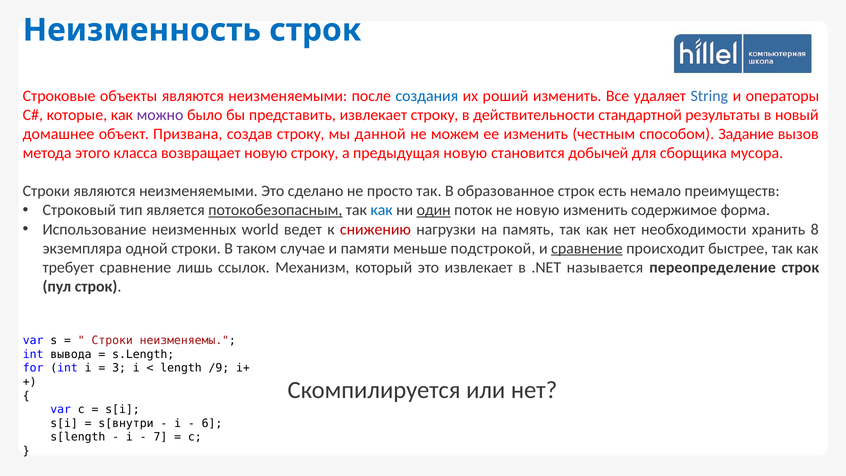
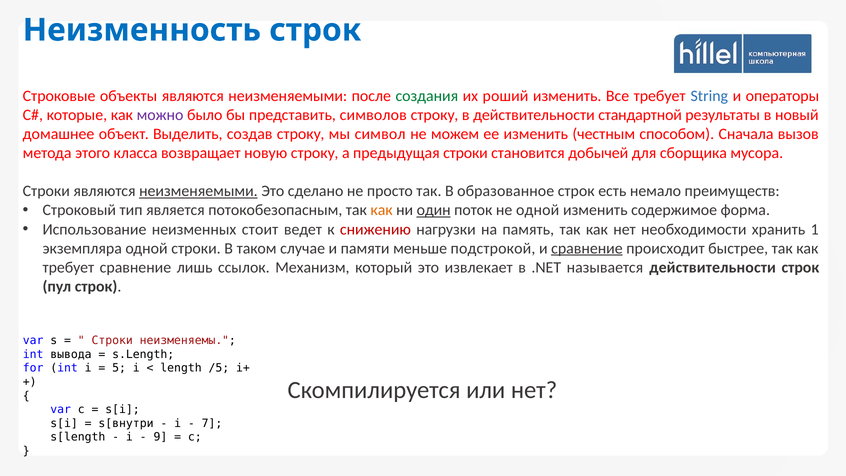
создания colour: blue -> green (427, 96)
Все удаляет: удаляет -> требует (660, 96)
представить извлекает: извлекает -> символов (373, 115)
Призвана: Призвана -> Выделить (188, 134)
данной: данной -> символ (380, 134)
Задание: Задание -> Сначала (746, 134)
предыдущая новую: новую -> строки (465, 153)
неизменяемыми underline: none -> present (198, 191)
потокобезопасным underline: present -> none (275, 210)
как colour: blue -> orange (382, 210)
не новую: новую -> одной (538, 210)
world: world -> стоит (260, 229)
8: 8 -> 1 (815, 229)
называется переопределение: переопределение -> действительности (713, 267)
3: 3 -> 5 (119, 368)
/9: /9 -> /5 (219, 368)
6: 6 -> 7 (212, 423)
7: 7 -> 9 (160, 437)
